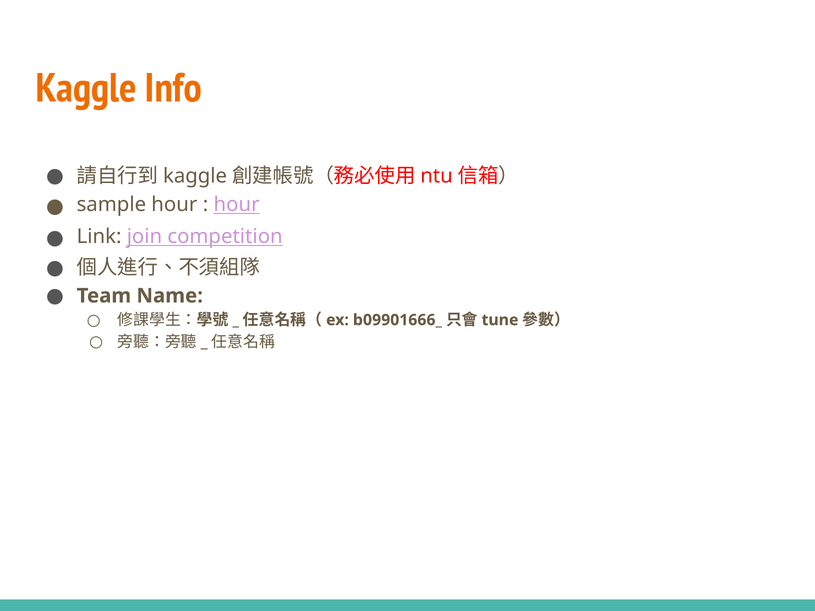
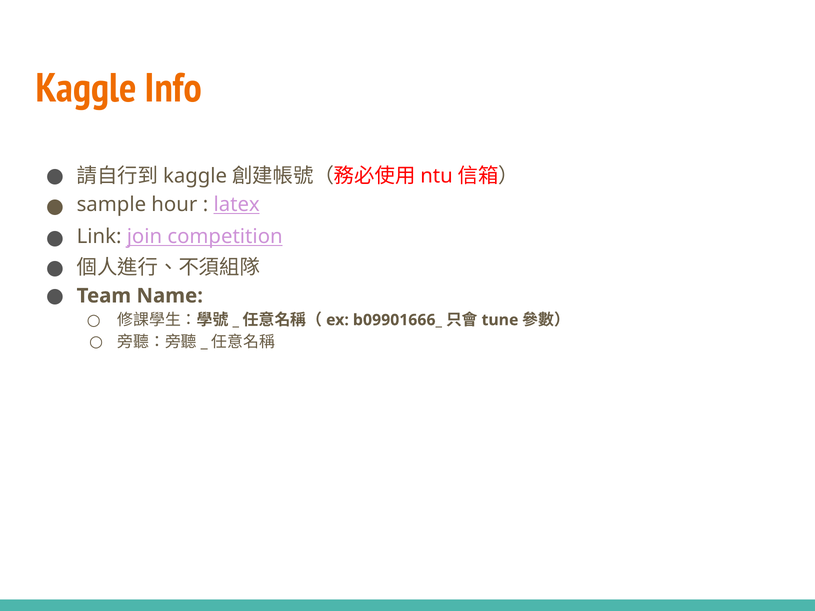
hour: hour -> latex (237, 205)
